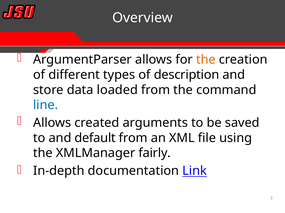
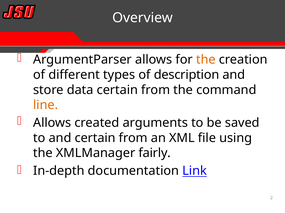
data loaded: loaded -> certain (117, 90)
line colour: blue -> orange (46, 105)
and default: default -> certain (95, 138)
